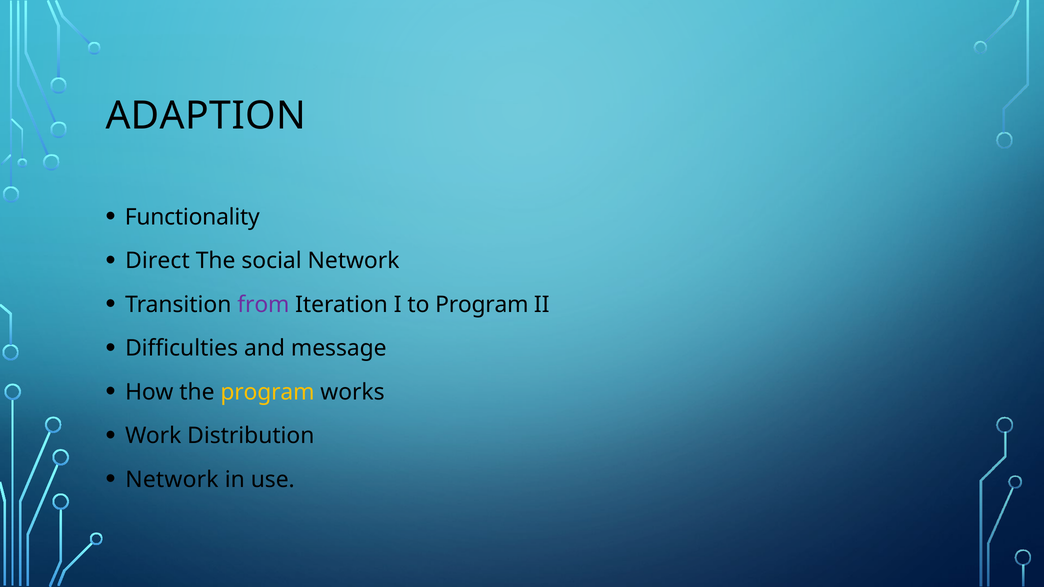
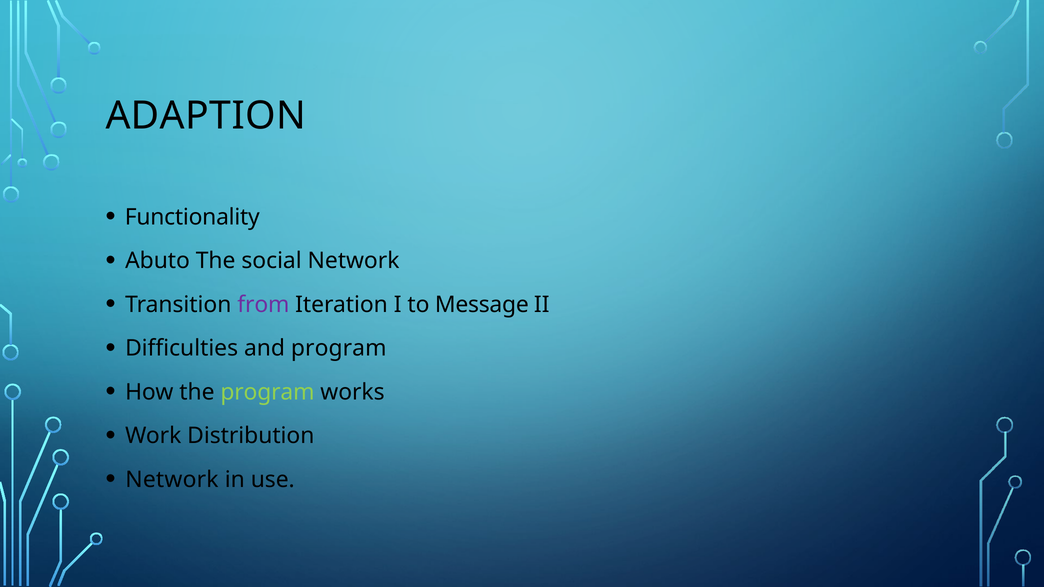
Direct: Direct -> Abuto (158, 261)
to Program: Program -> Message (482, 305)
and message: message -> program (339, 349)
program colour: yellow -> light green (267, 392)
